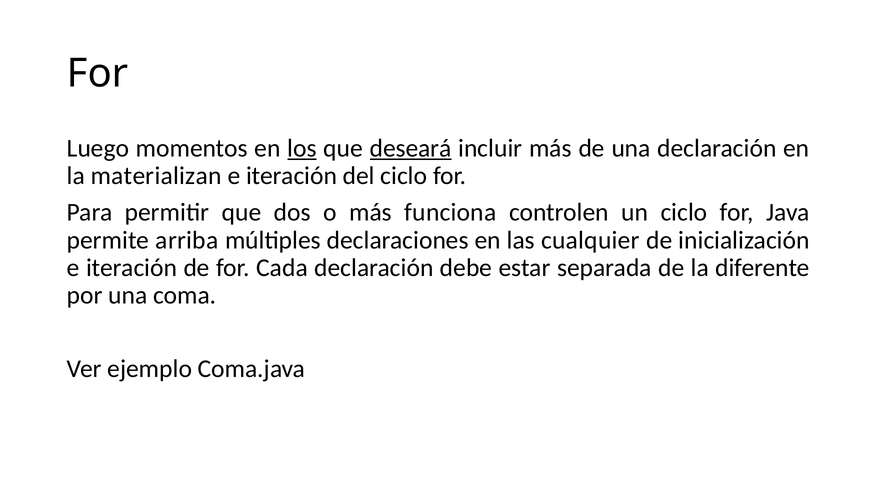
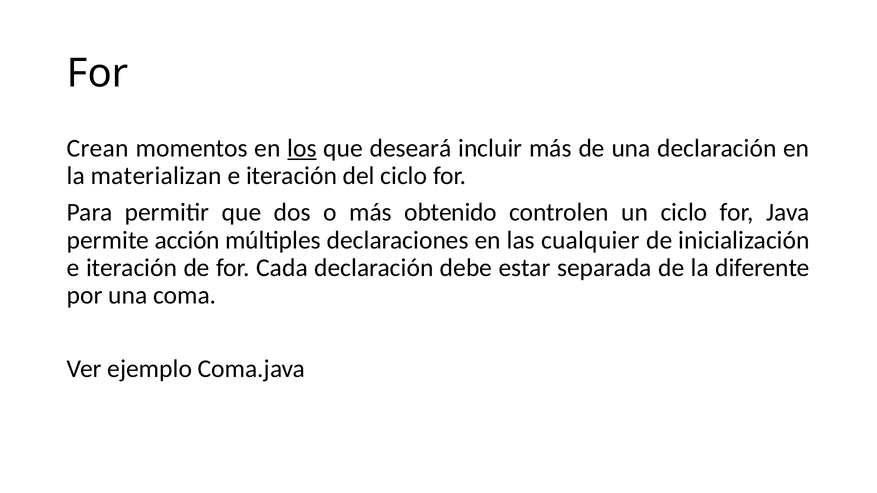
Luego: Luego -> Crean (98, 148)
deseará underline: present -> none (411, 148)
funciona: funciona -> obtenido (451, 213)
arriba: arriba -> acción (187, 240)
